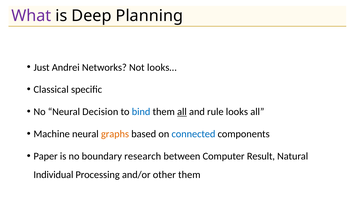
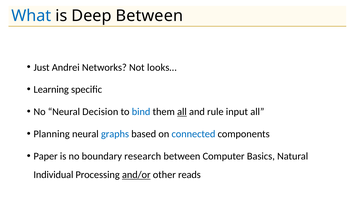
What colour: purple -> blue (31, 16)
Deep Planning: Planning -> Between (149, 16)
Classical: Classical -> Learning (51, 89)
looks: looks -> input (237, 112)
Machine: Machine -> Planning (52, 134)
graphs colour: orange -> blue (115, 134)
Result: Result -> Basics (261, 156)
and/or underline: none -> present (136, 174)
other them: them -> reads (189, 174)
